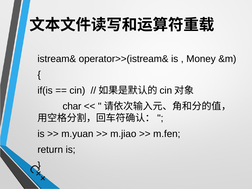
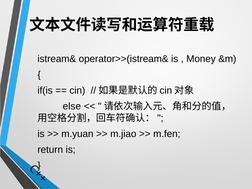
char: char -> else (72, 106)
